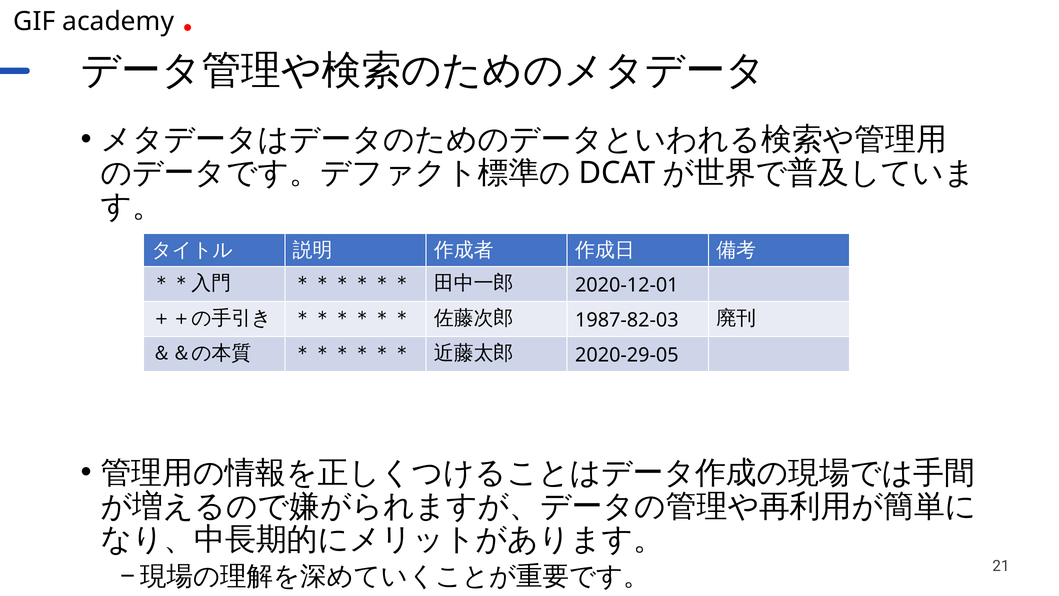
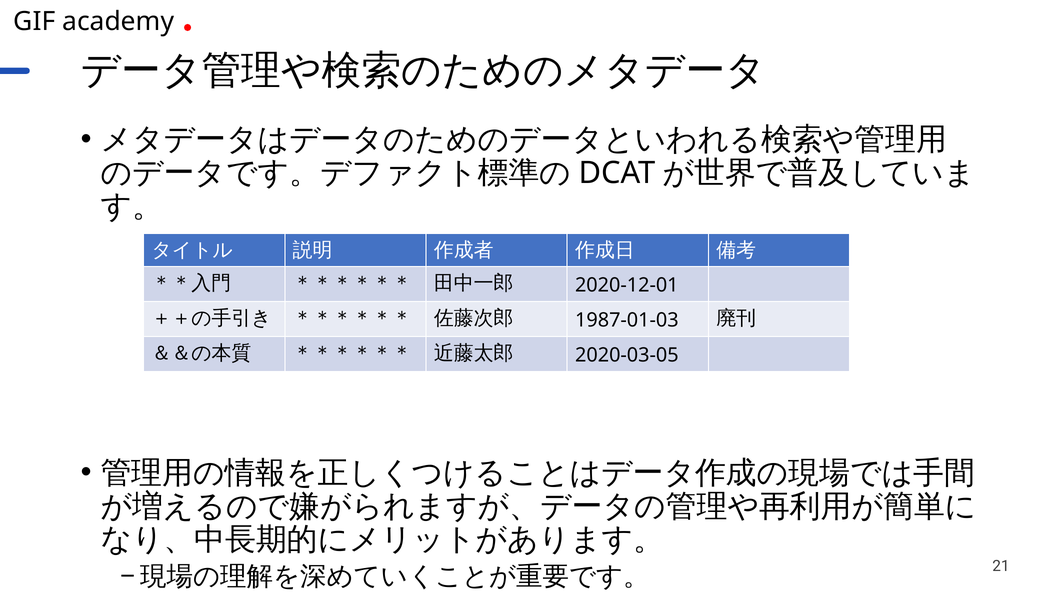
1987-82-03: 1987-82-03 -> 1987-01-03 (627, 320)
2020-29-05: 2020-29-05 -> 2020-03-05 (627, 355)
